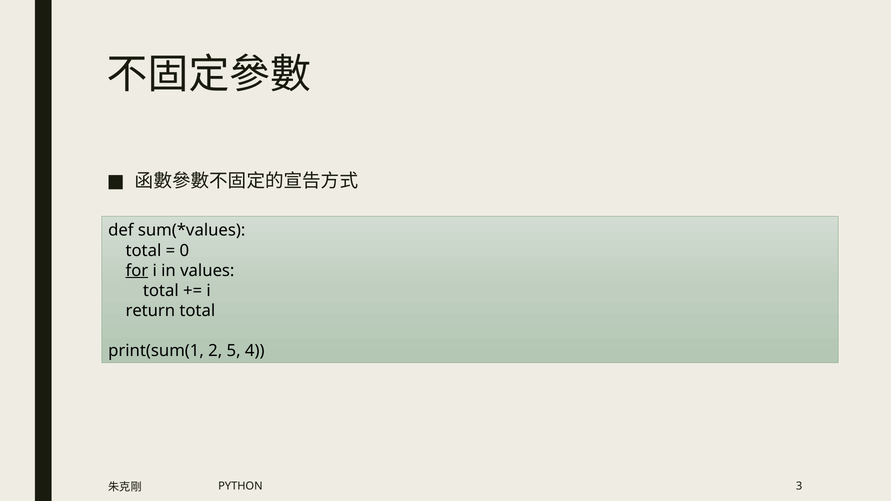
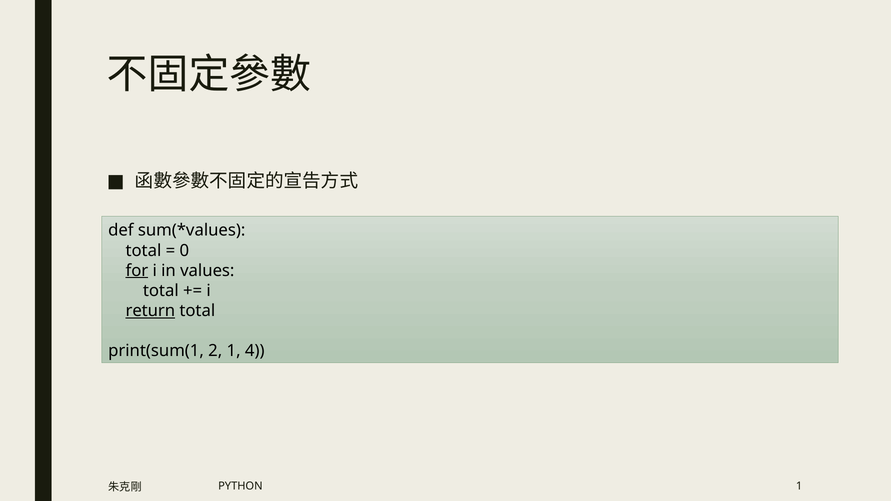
return underline: none -> present (150, 311)
2 5: 5 -> 1 (234, 351)
PYTHON 3: 3 -> 1 (799, 486)
